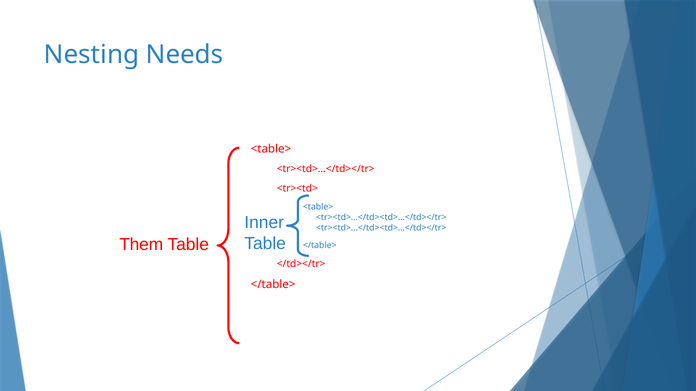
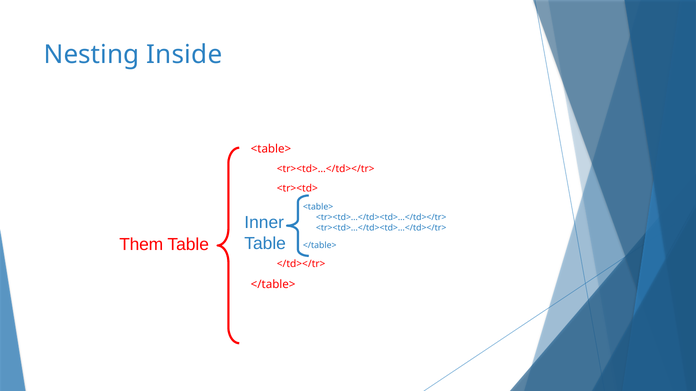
Needs: Needs -> Inside (184, 55)
